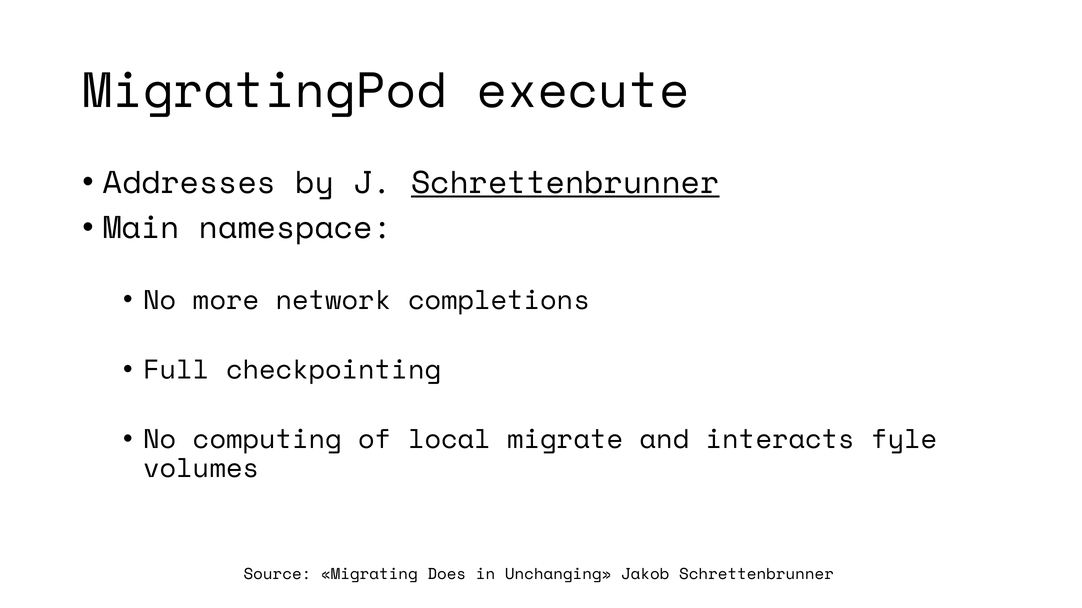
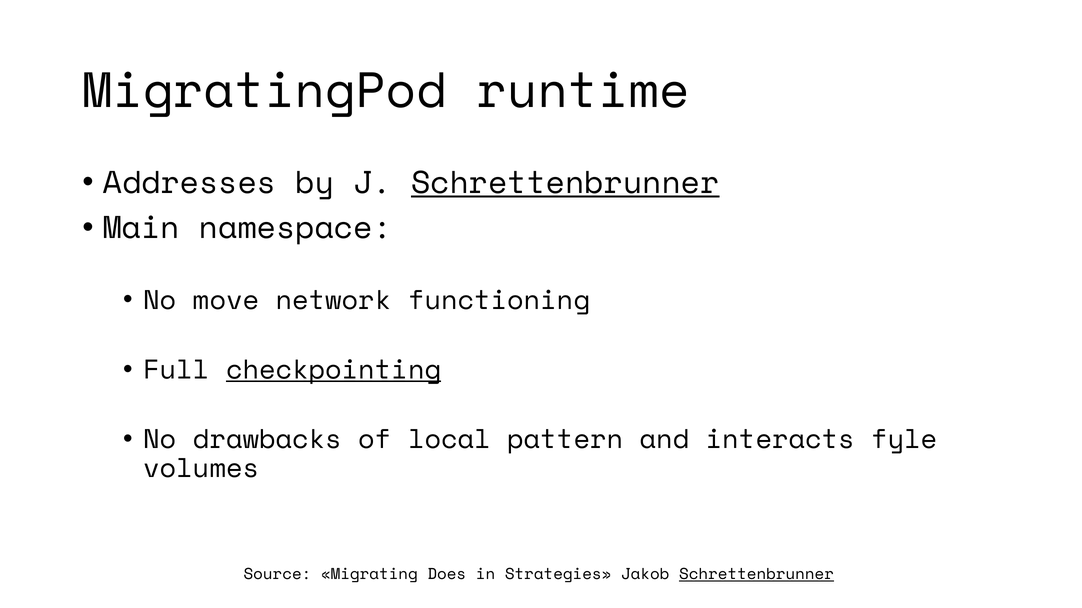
execute: execute -> runtime (583, 91)
more: more -> move (226, 300)
completions: completions -> functioning (499, 300)
checkpointing underline: none -> present (334, 370)
computing: computing -> drawbacks (267, 440)
migrate: migrate -> pattern (565, 440)
Unchanging: Unchanging -> Strategies (558, 575)
Schrettenbrunner underline: none -> present (757, 575)
